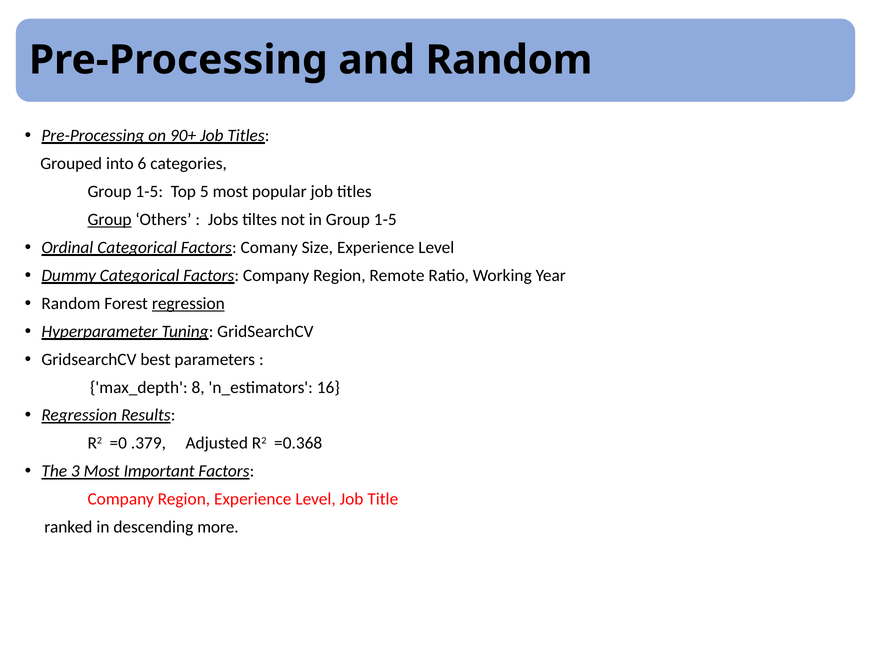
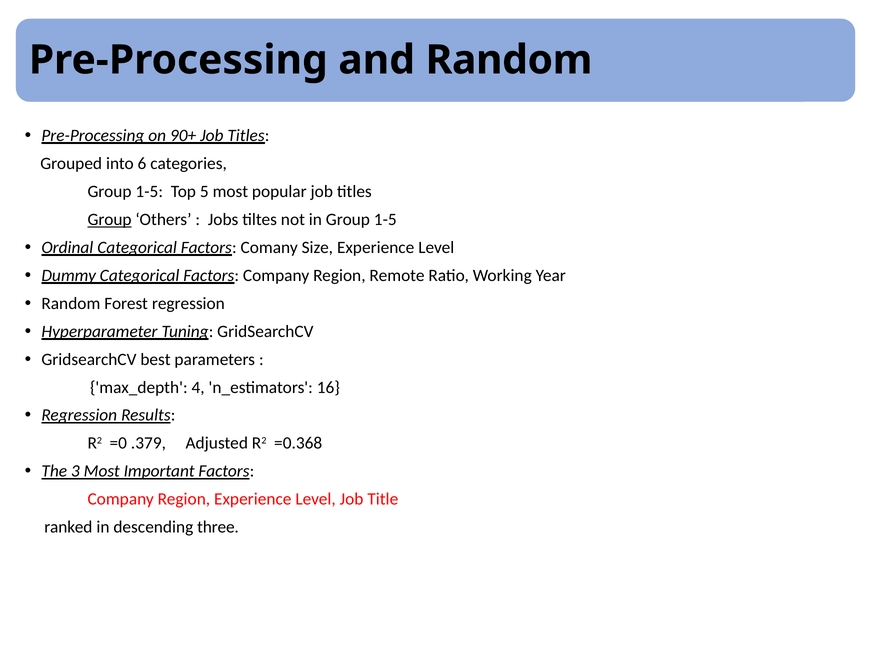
regression underline: present -> none (188, 304)
8: 8 -> 4 (198, 388)
more: more -> three (218, 528)
